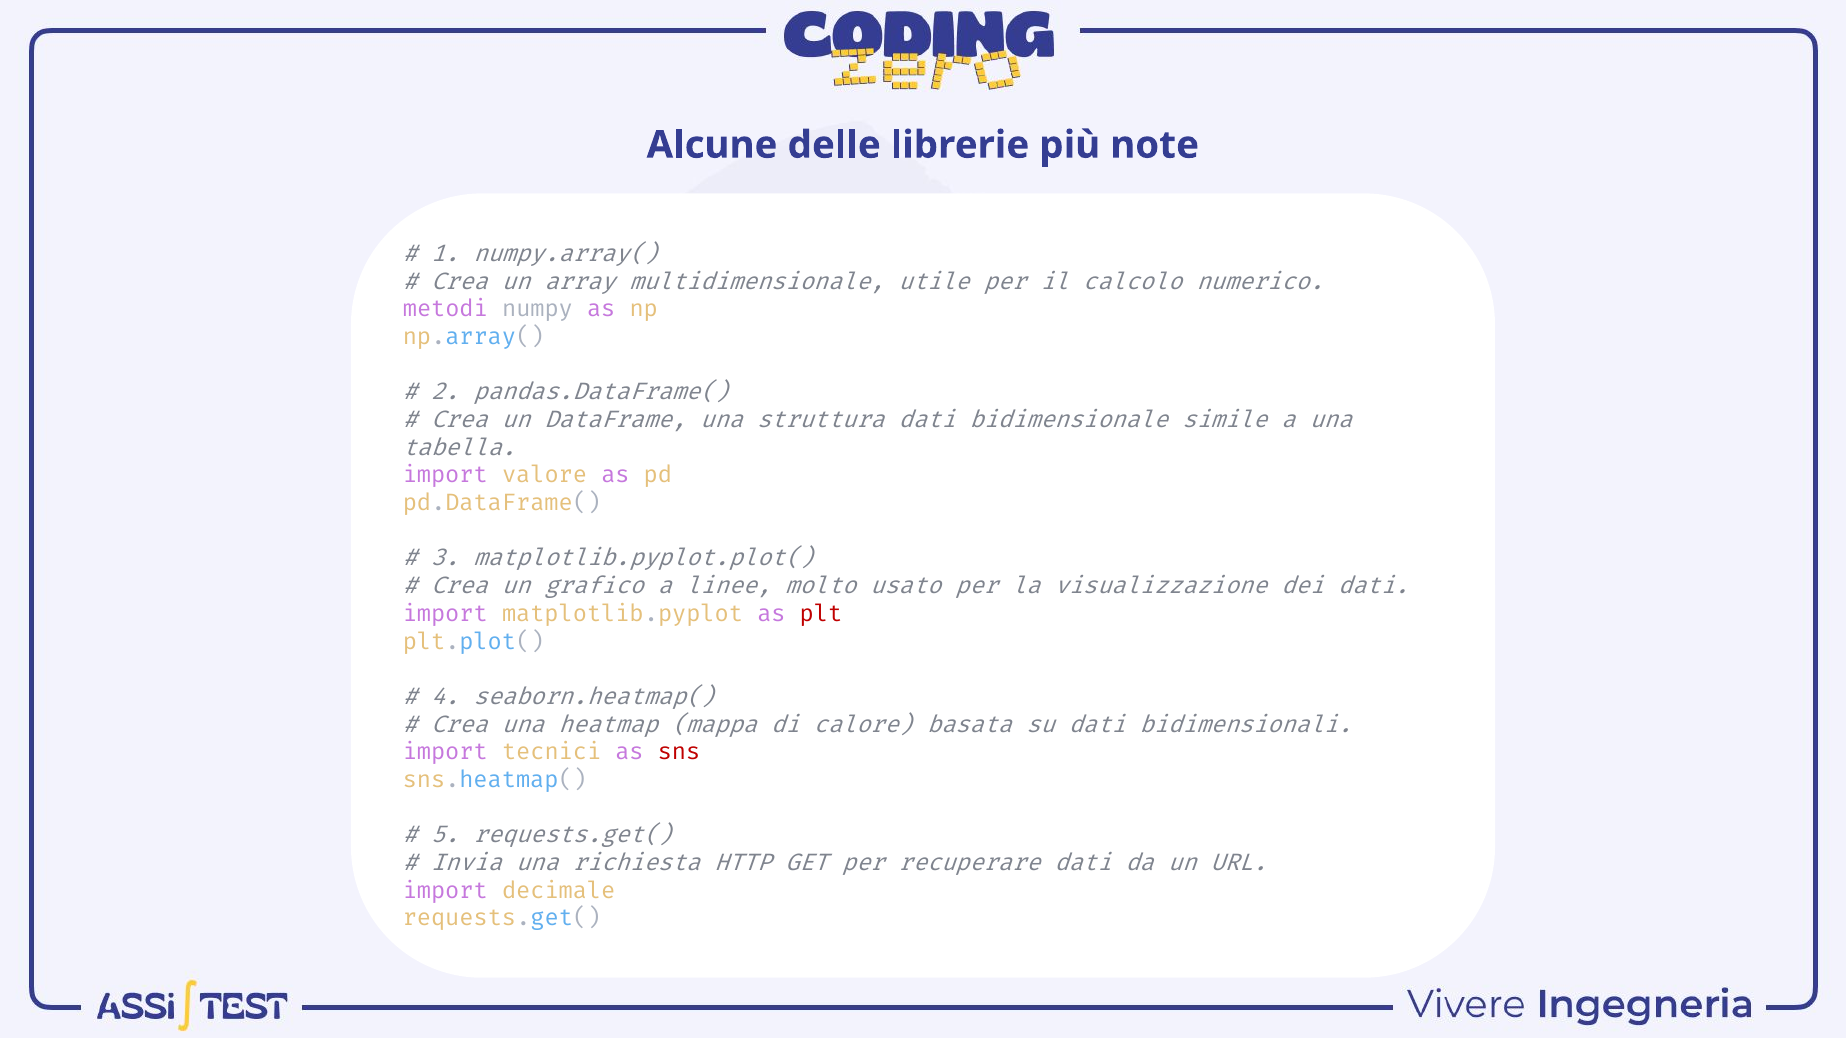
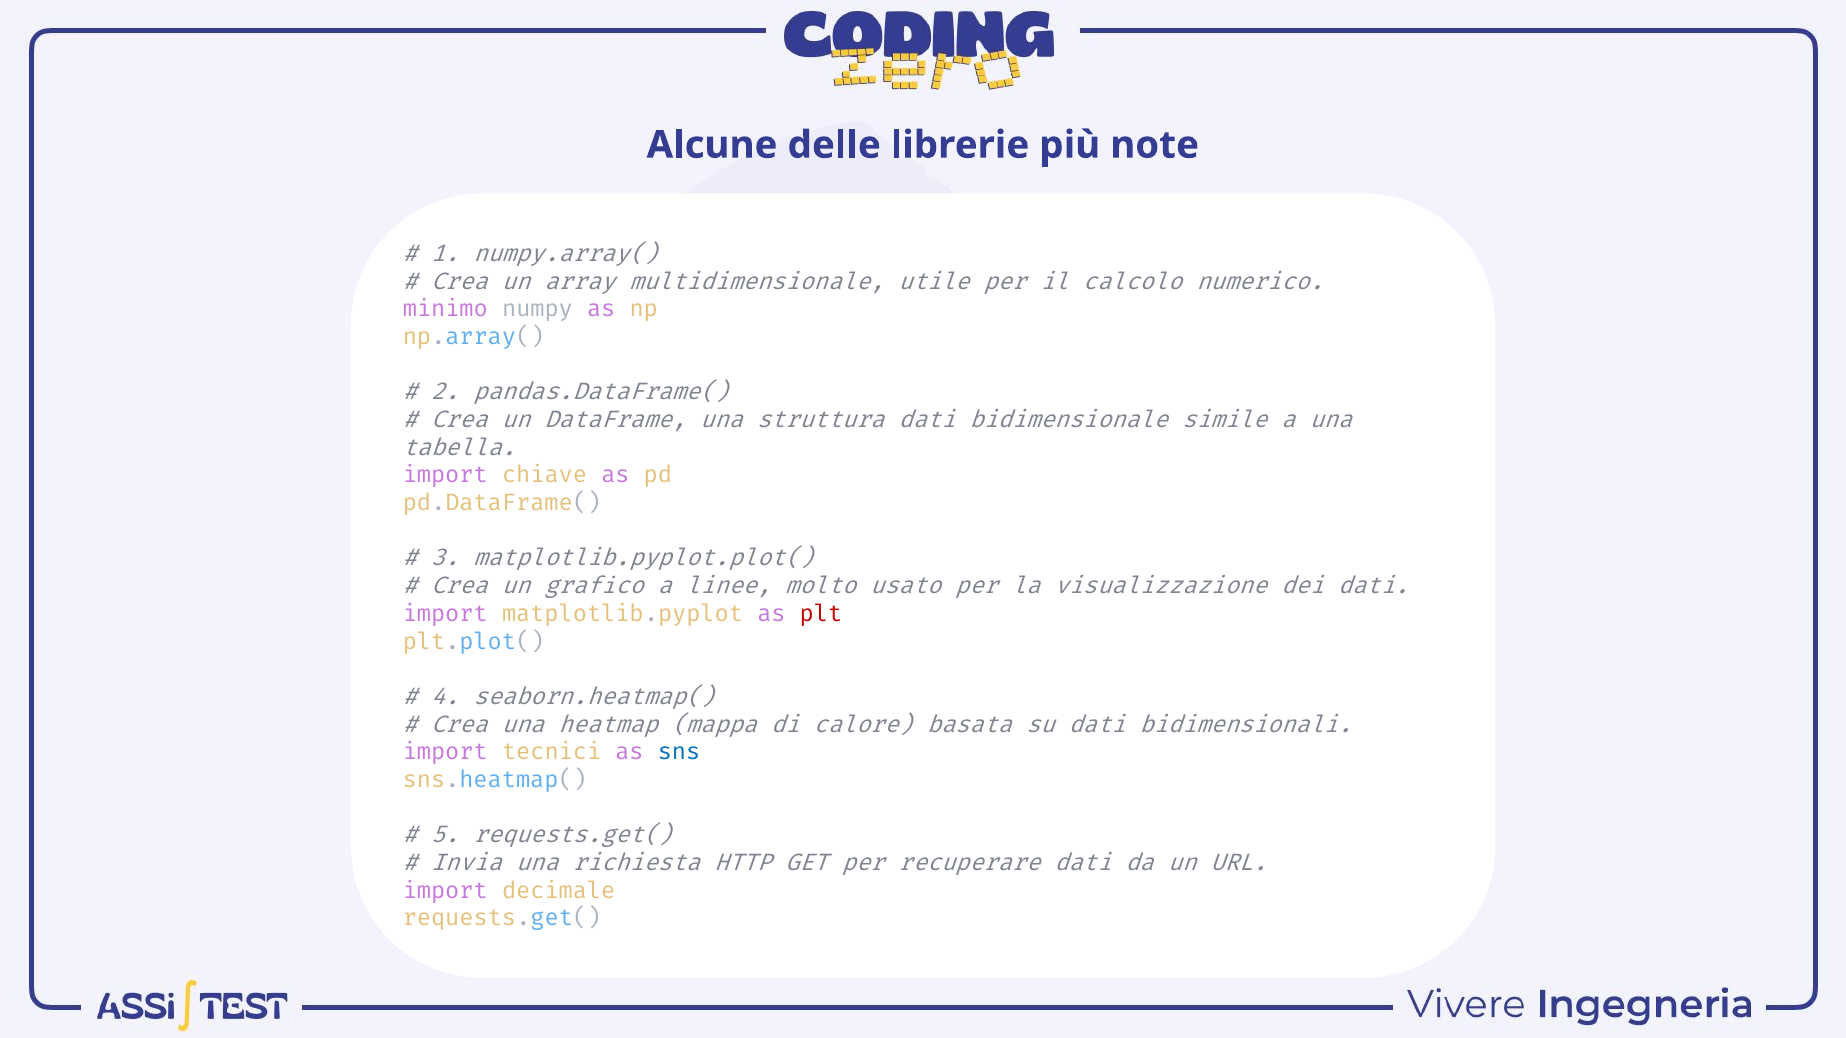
metodi: metodi -> minimo (445, 309)
valore: valore -> chiave (545, 475)
sns colour: red -> blue (679, 752)
